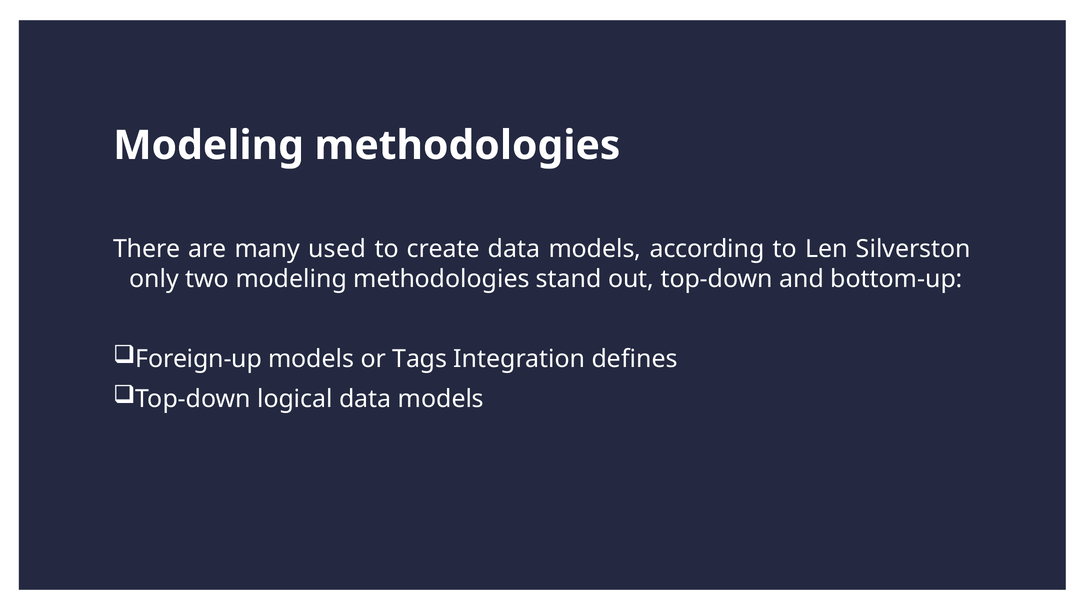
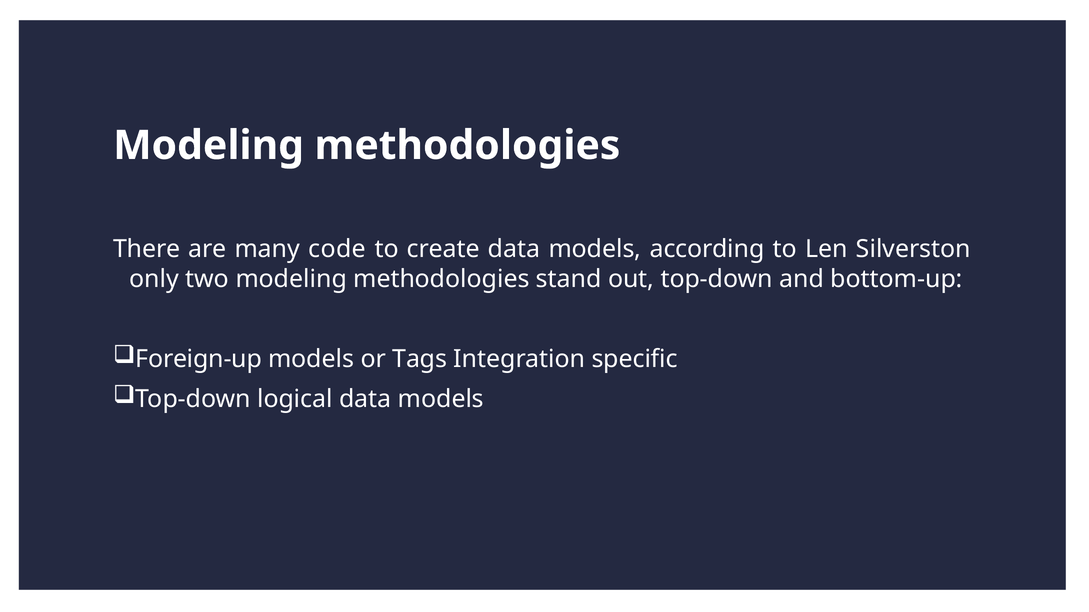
used: used -> code (337, 249)
defines: defines -> specific (635, 359)
